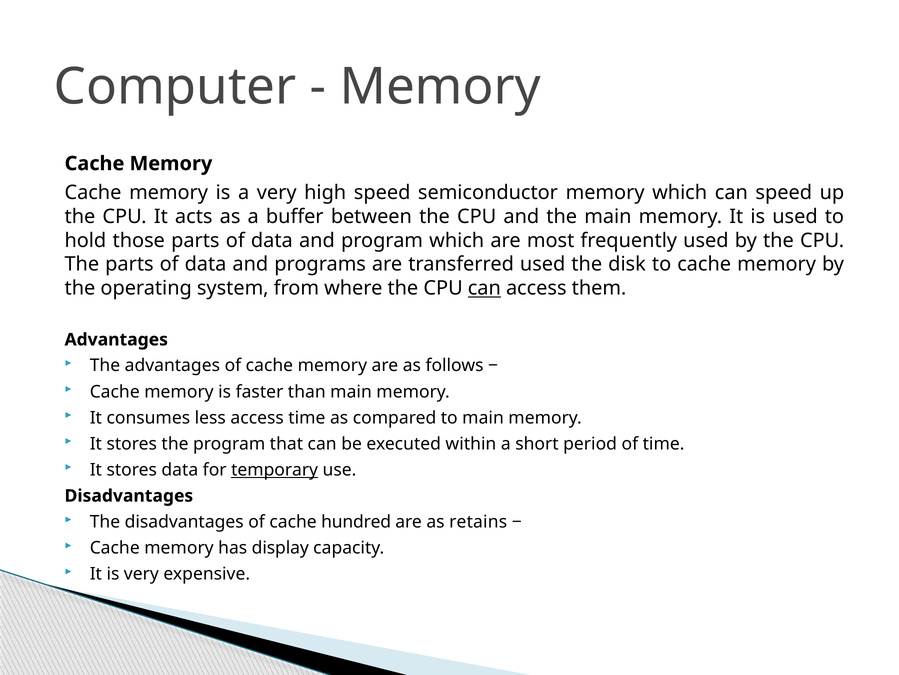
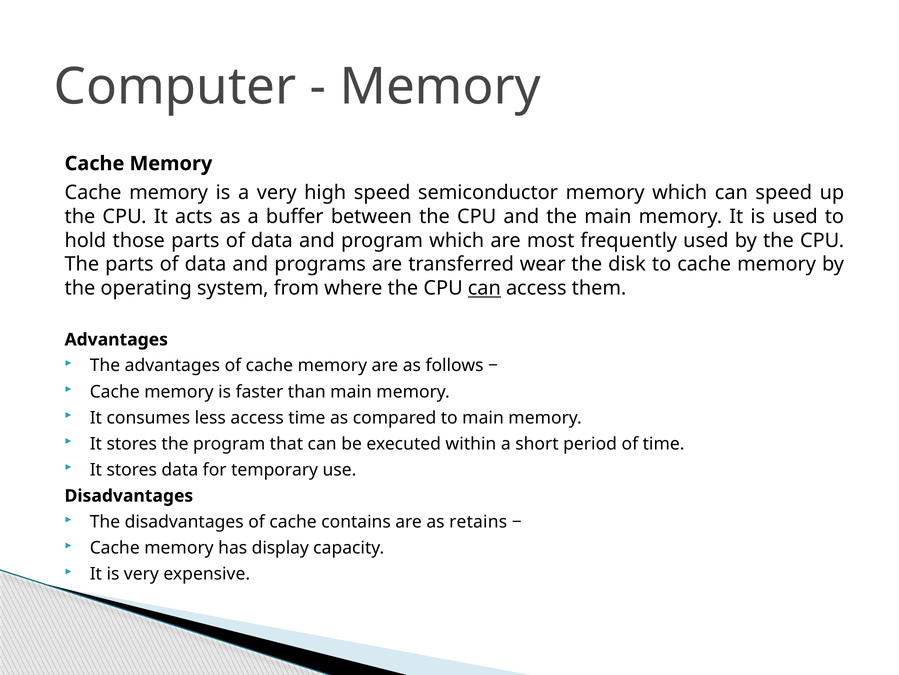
transferred used: used -> wear (543, 264)
temporary underline: present -> none (275, 469)
hundred: hundred -> contains (356, 521)
